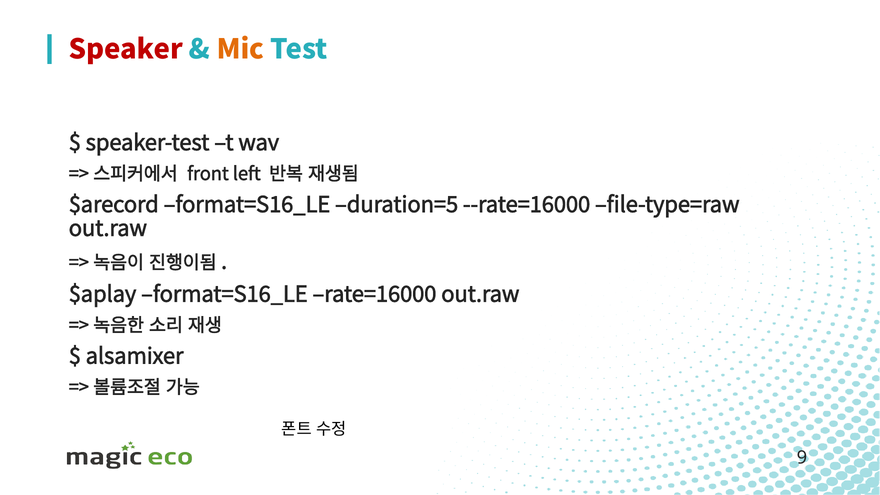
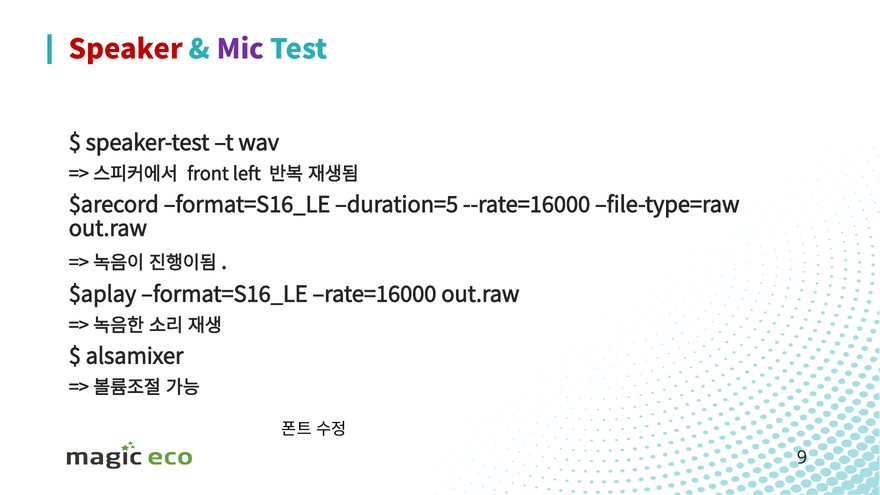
Mic colour: orange -> purple (240, 50)
